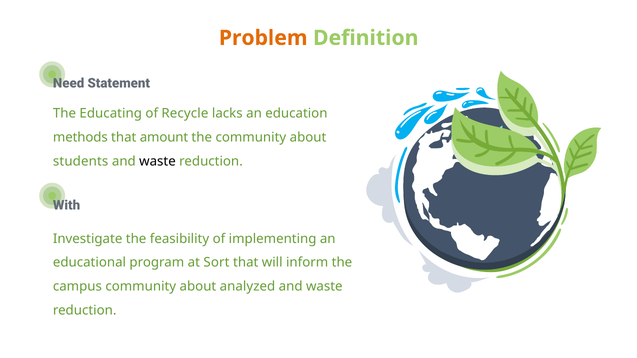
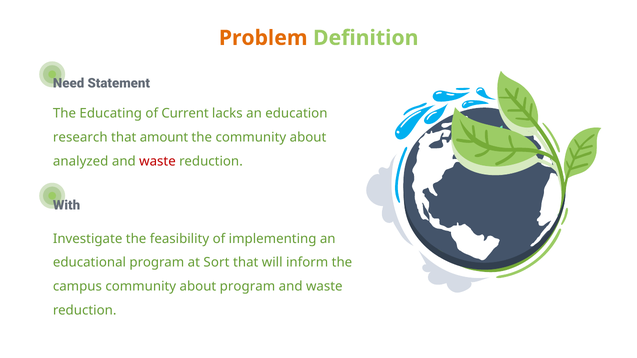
Recycle: Recycle -> Current (185, 113)
methods: methods -> research (80, 137)
students: students -> analyzed (81, 161)
waste colour: black -> red (157, 161)
about analyzed: analyzed -> program (247, 287)
